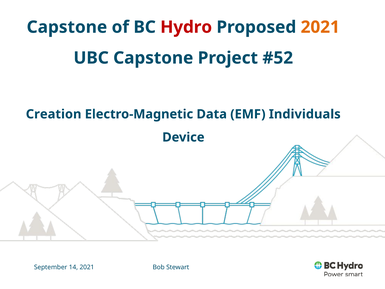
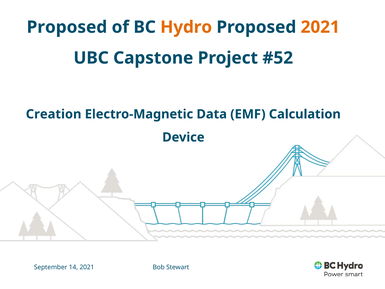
Capstone: Capstone -> Proposed (67, 27)
Hydro colour: red -> orange (186, 27)
Individuals: Individuals -> Calculation (305, 114)
